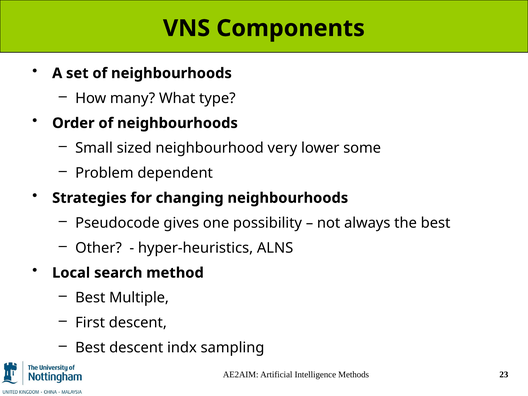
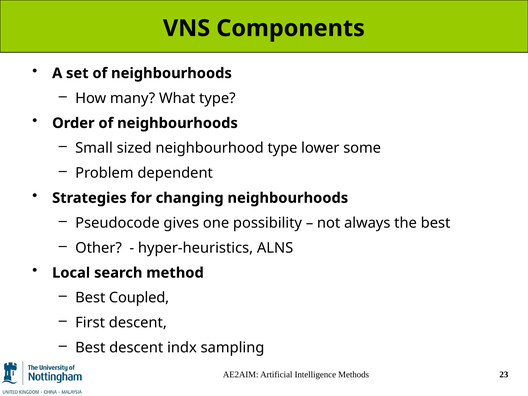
neighbourhood very: very -> type (282, 148)
Multiple: Multiple -> Coupled (139, 298)
